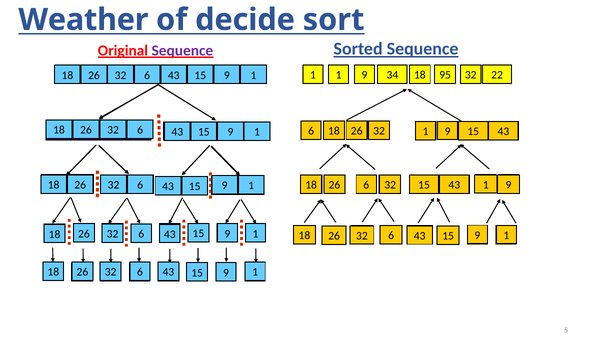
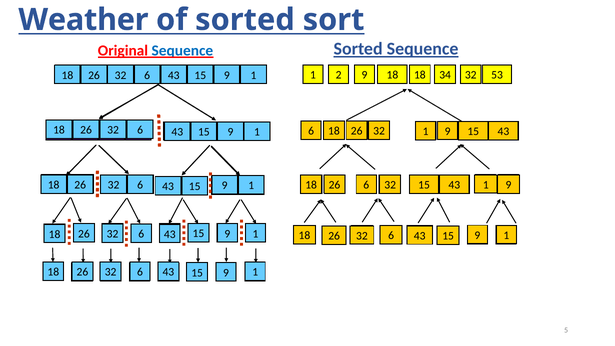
of decide: decide -> sorted (245, 20)
Sequence colour: purple -> blue (182, 50)
1: 1 -> 2 (339, 75)
34: 34 -> 18 (392, 75)
95: 95 -> 34 (445, 75)
22: 22 -> 53 (497, 75)
